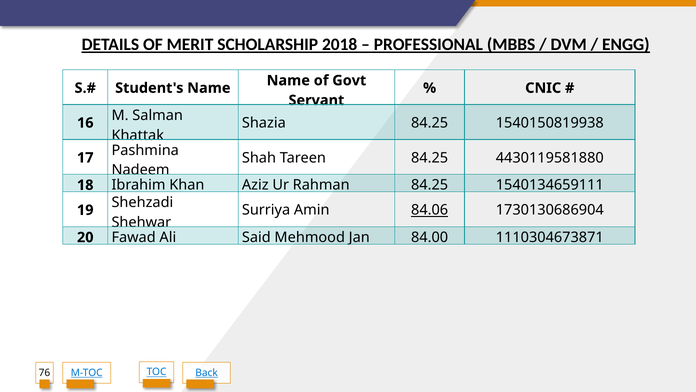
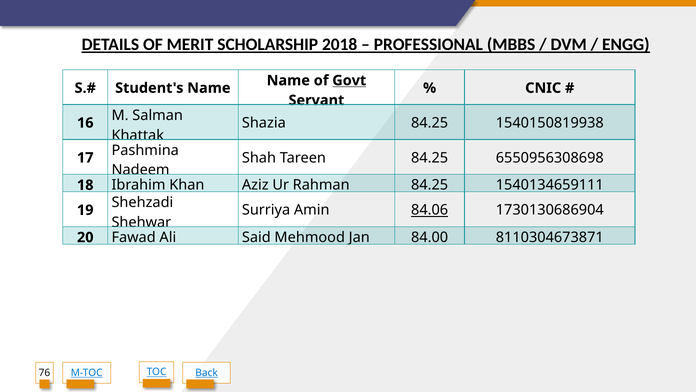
Govt underline: none -> present (349, 80)
4430119581880: 4430119581880 -> 6550956308698 (550, 158)
1110304673871: 1110304673871 -> 8110304673871 (550, 237)
